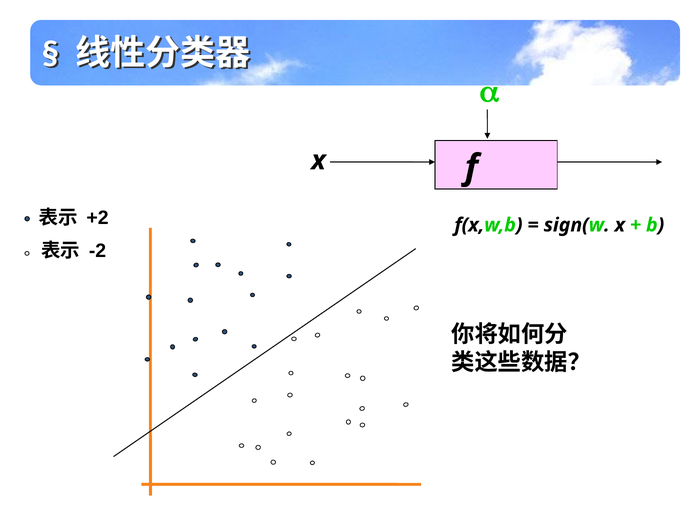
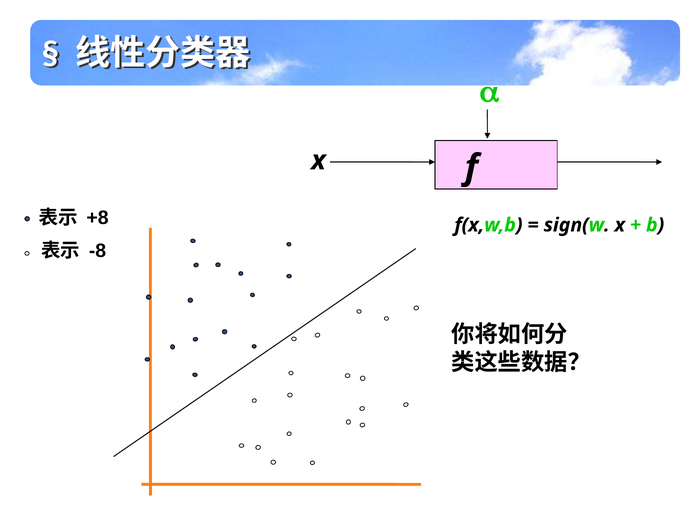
+2: +2 -> +8 (98, 218)
-2: -2 -> -8 (98, 251)
